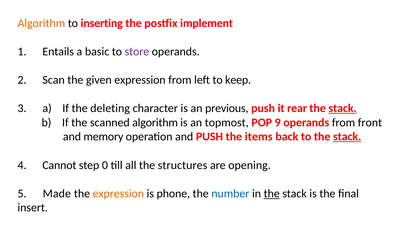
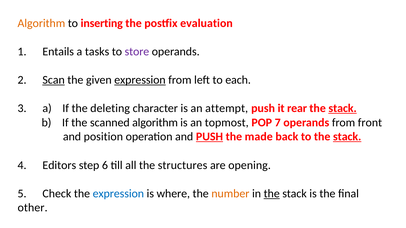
implement: implement -> evaluation (206, 23)
basic: basic -> tasks (97, 52)
Scan underline: none -> present (54, 80)
expression underline: none -> present (140, 80)
keep: keep -> each (238, 80)
previous: previous -> attempt (227, 109)
9: 9 -> 7 (278, 123)
memory: memory -> position (103, 137)
PUSH underline: none -> present (209, 137)
items: items -> made (259, 137)
Cannot: Cannot -> Editors (59, 165)
0: 0 -> 6 (105, 165)
Made: Made -> Check (57, 194)
expression colour: orange -> blue (118, 194)
phone: phone -> where (173, 194)
number colour: blue -> orange (230, 194)
insert: insert -> other (33, 208)
